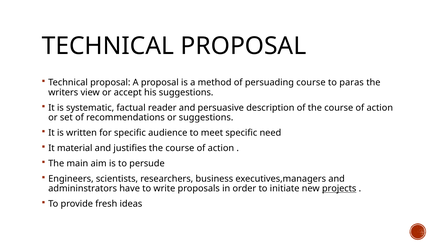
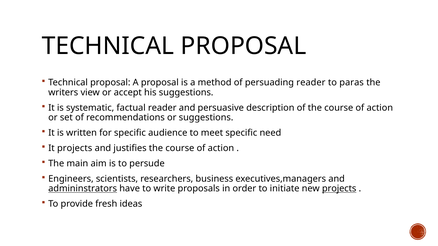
persuading course: course -> reader (311, 83)
It material: material -> projects (75, 148)
admininstrators underline: none -> present (83, 189)
